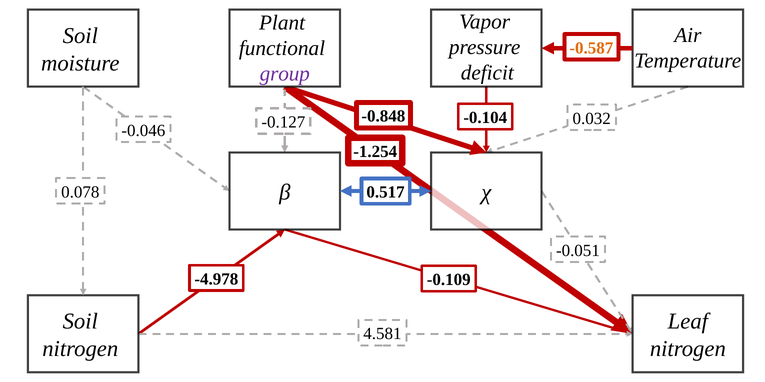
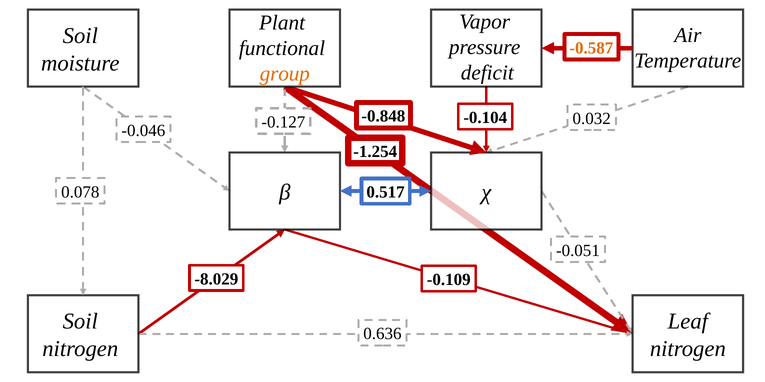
group colour: purple -> orange (285, 74)
-4.978: -4.978 -> -8.029 (216, 279)
4.581: 4.581 -> 0.636 (382, 334)
